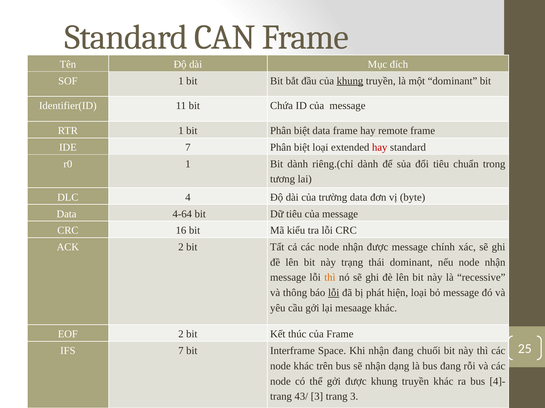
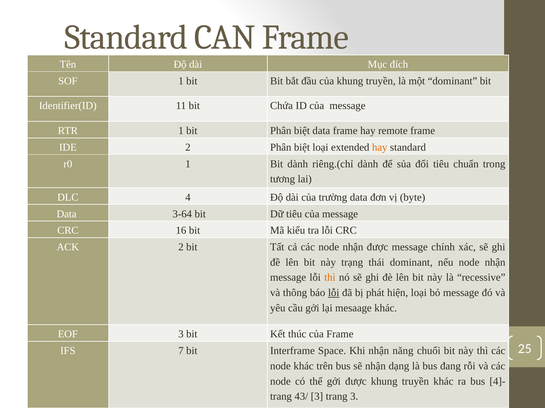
khung underline: present -> none (350, 81)
IDE 7: 7 -> 2 (188, 148)
hay colour: red -> orange (380, 148)
4-64: 4-64 -> 3-64 (182, 214)
EOF 2: 2 -> 3 (181, 335)
nhận đang: đang -> năng (403, 351)
